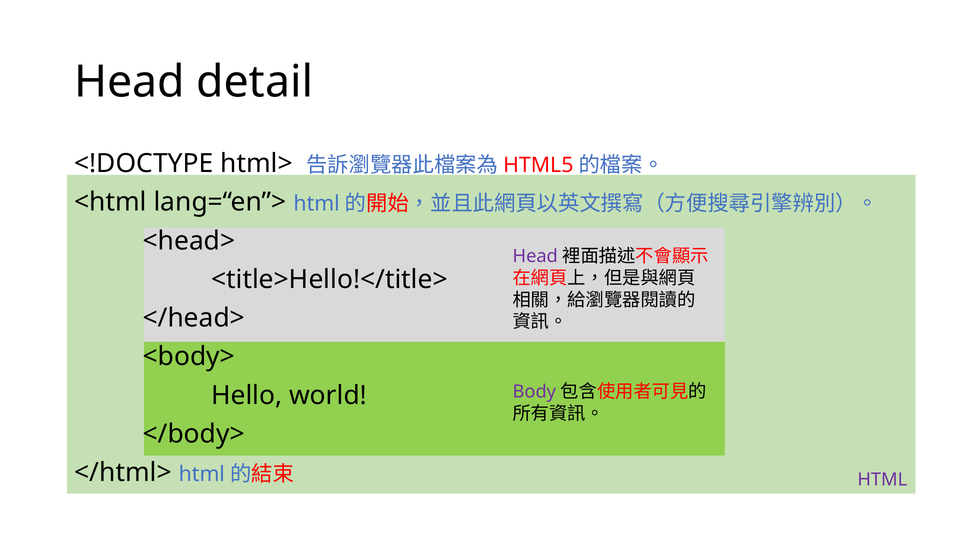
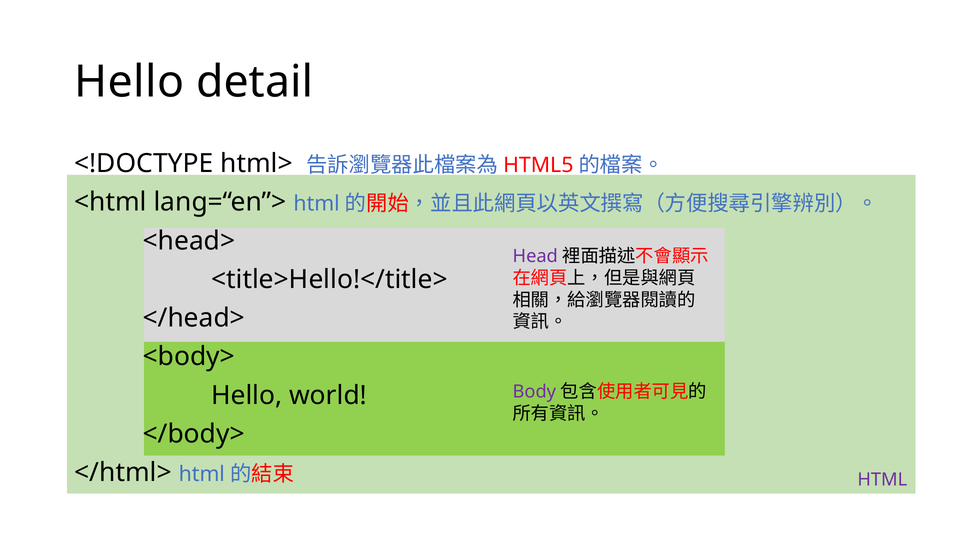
Head: Head -> Hello (129, 82)
